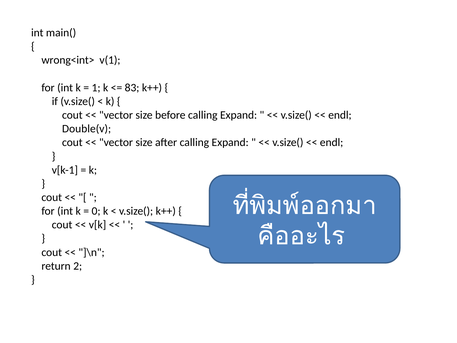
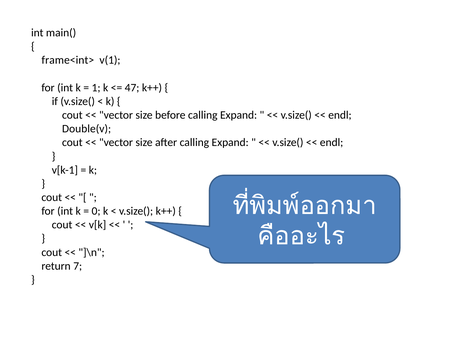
wrong<int>: wrong<int> -> frame<int> (68, 60)
83: 83 -> 47 (132, 88)
2: 2 -> 7 (78, 266)
